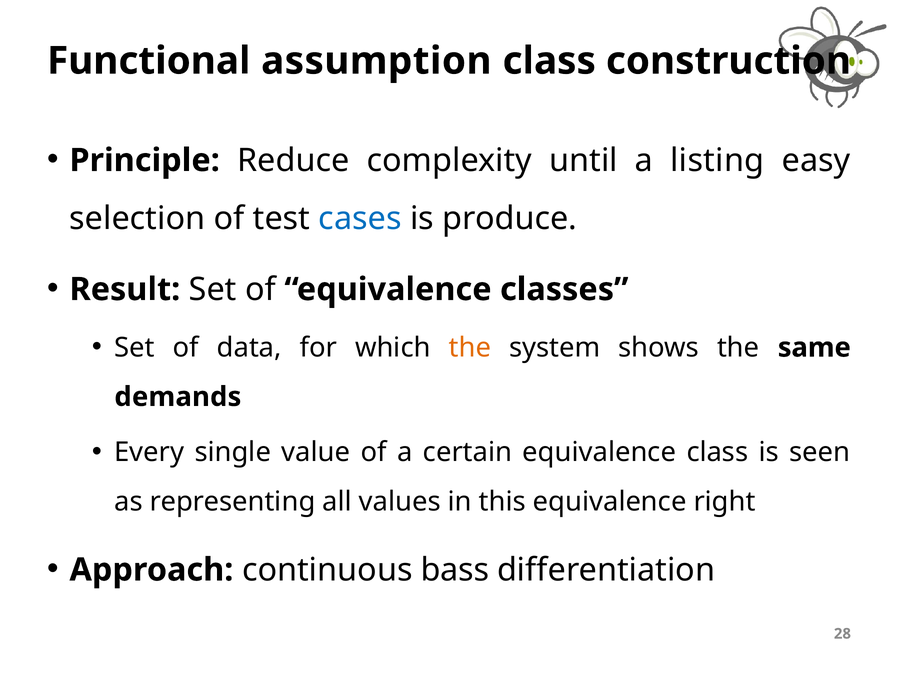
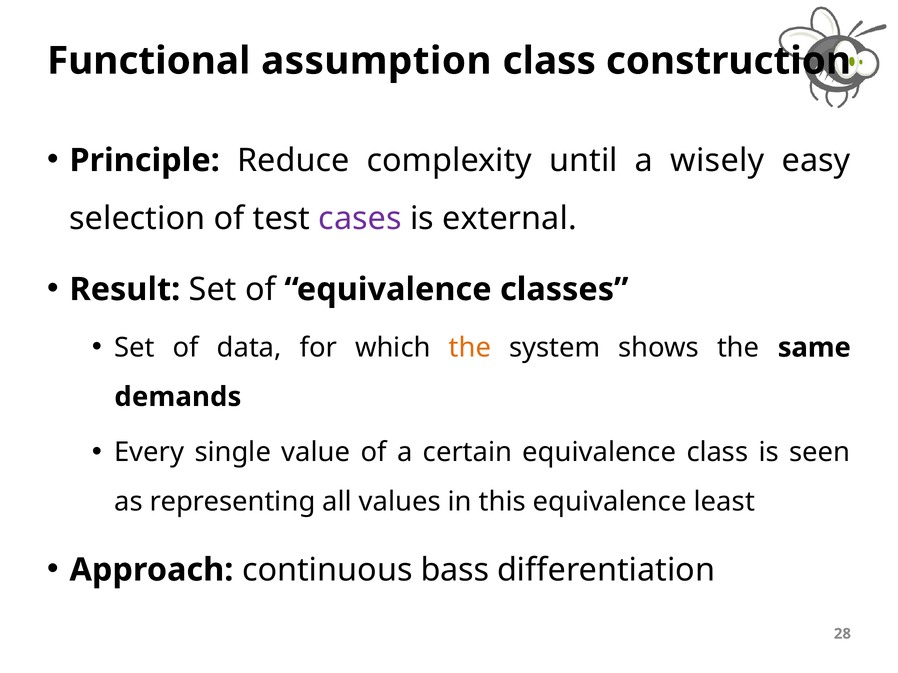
listing: listing -> wisely (717, 160)
cases colour: blue -> purple (360, 219)
produce: produce -> external (510, 219)
right: right -> least (724, 502)
